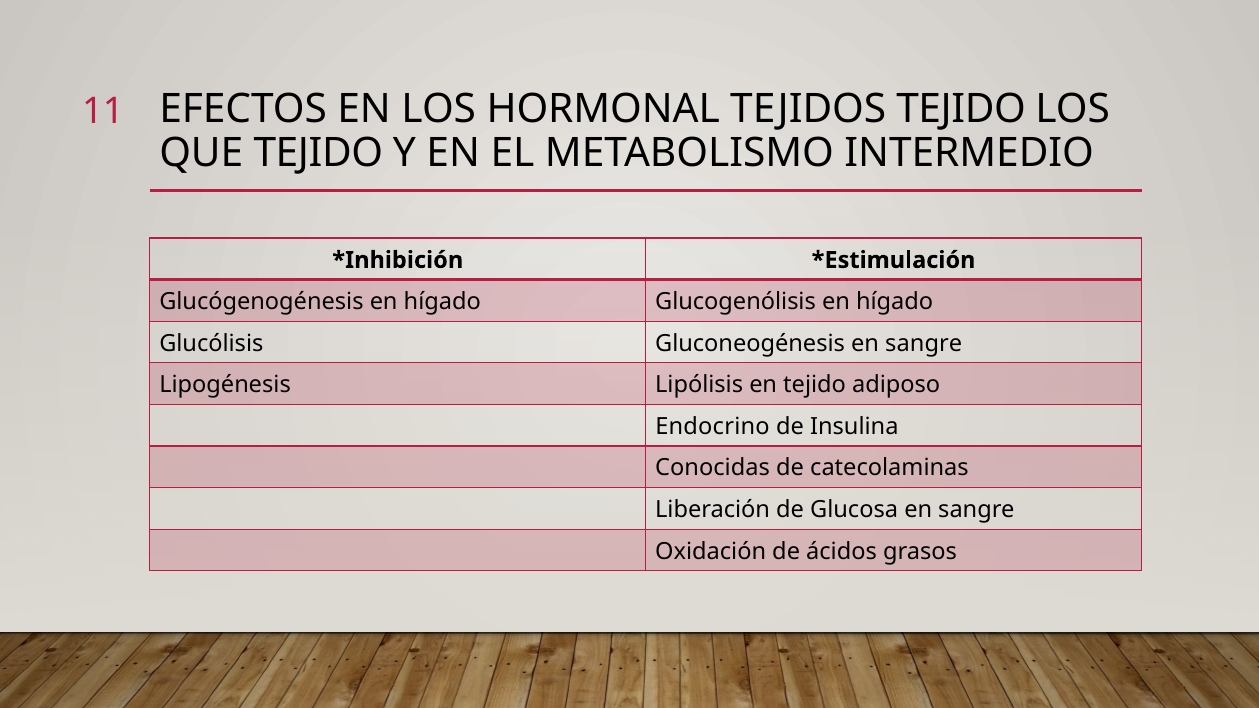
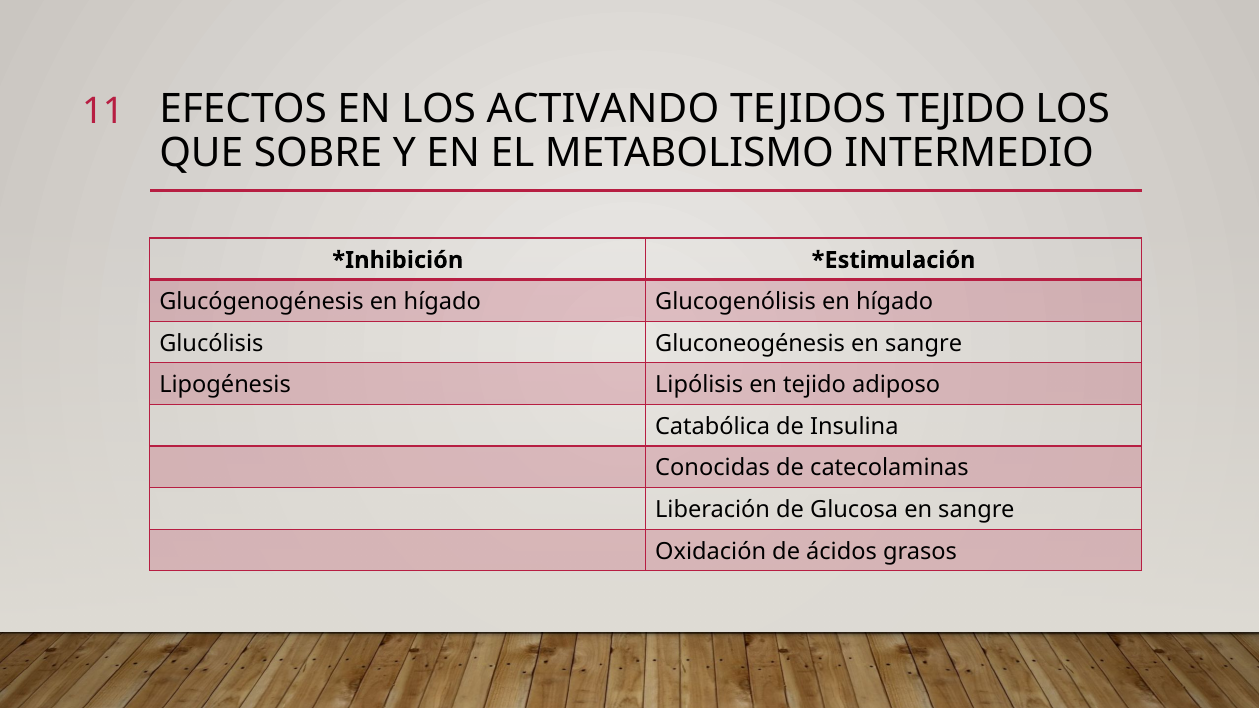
HORMONAL: HORMONAL -> ACTIVANDO (603, 110)
QUE TEJIDO: TEJIDO -> SOBRE (318, 153)
Endocrino: Endocrino -> Catabólica (713, 427)
